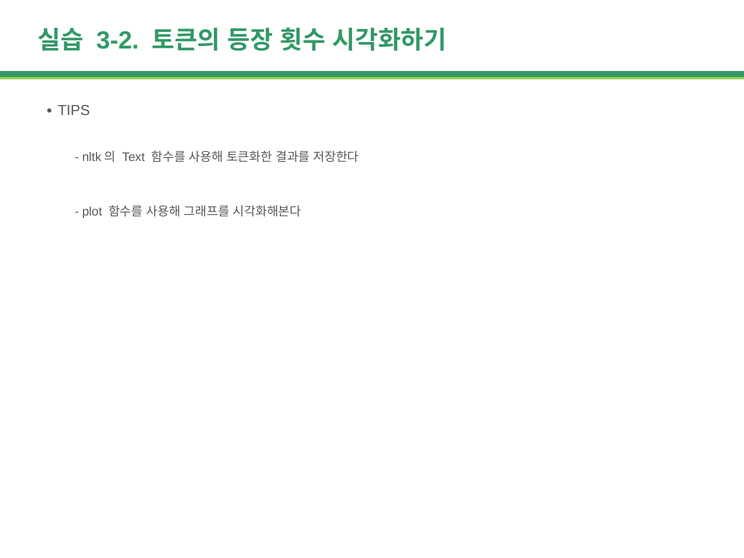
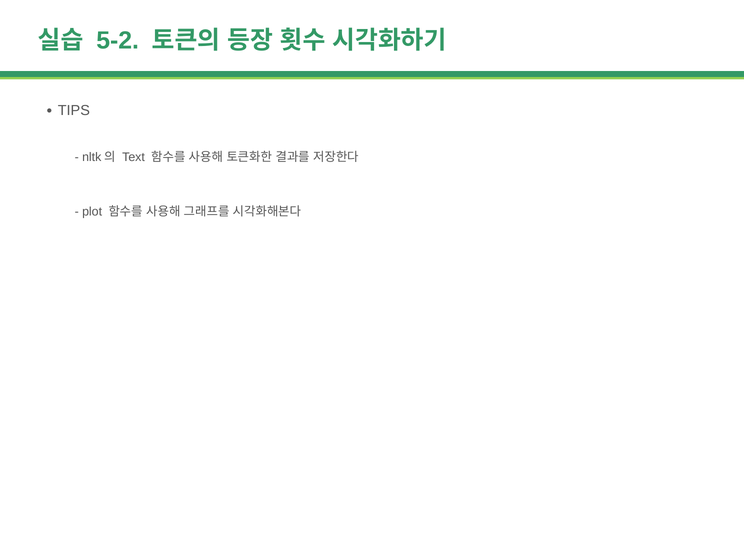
3-2: 3-2 -> 5-2 (118, 41)
